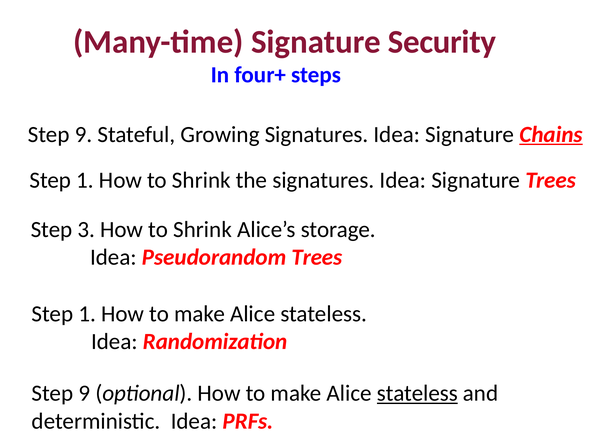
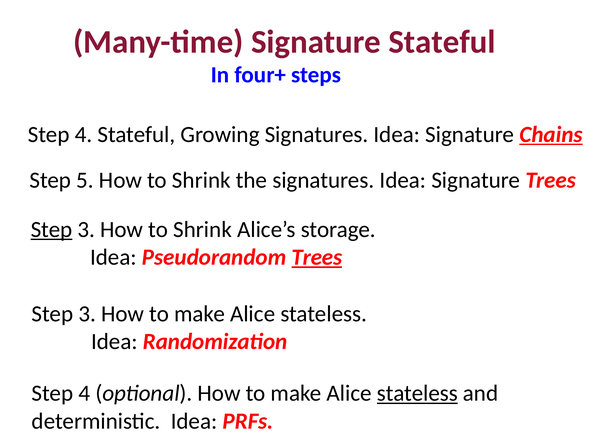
Signature Security: Security -> Stateful (442, 42)
9: 9 -> 4 (83, 134)
1: 1 -> 5 (85, 180)
Step underline: none -> present (52, 229)
Trees underline: none -> present (317, 257)
1: 1 -> 3 (87, 313)
9: 9 -> 4 (84, 393)
